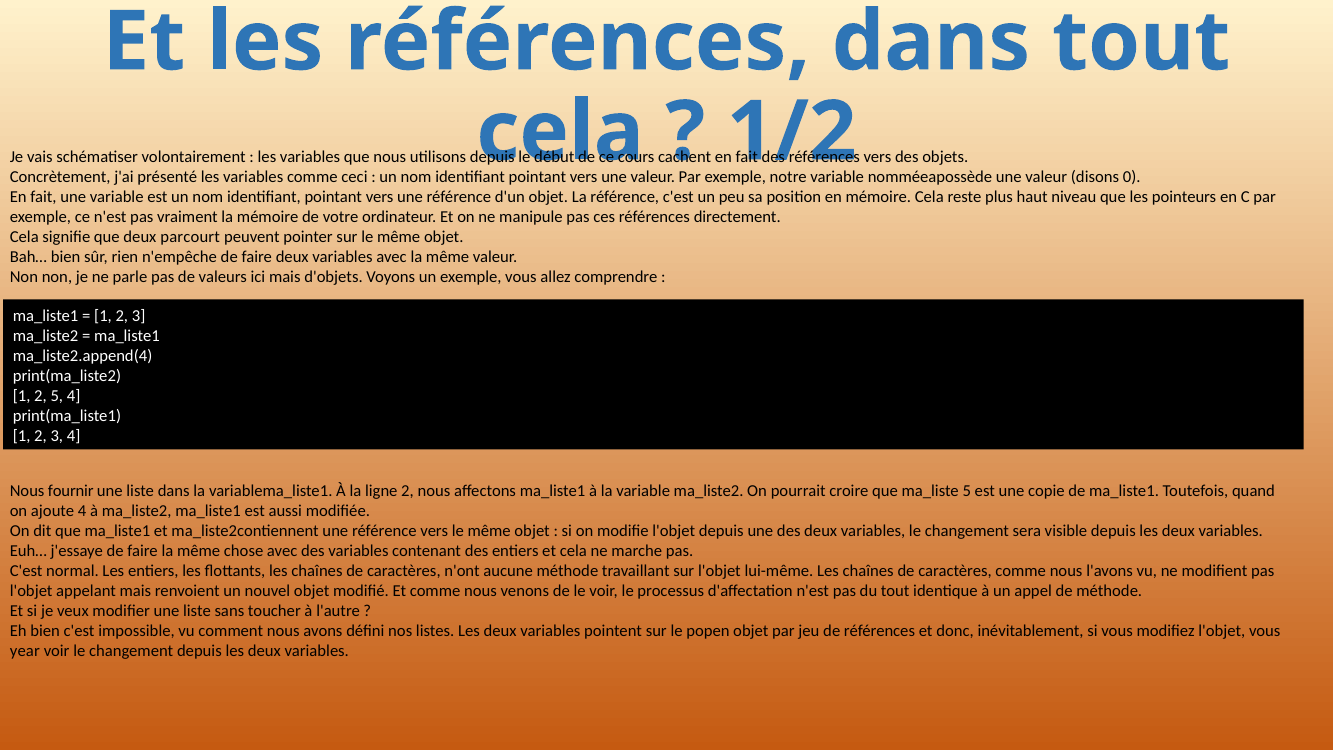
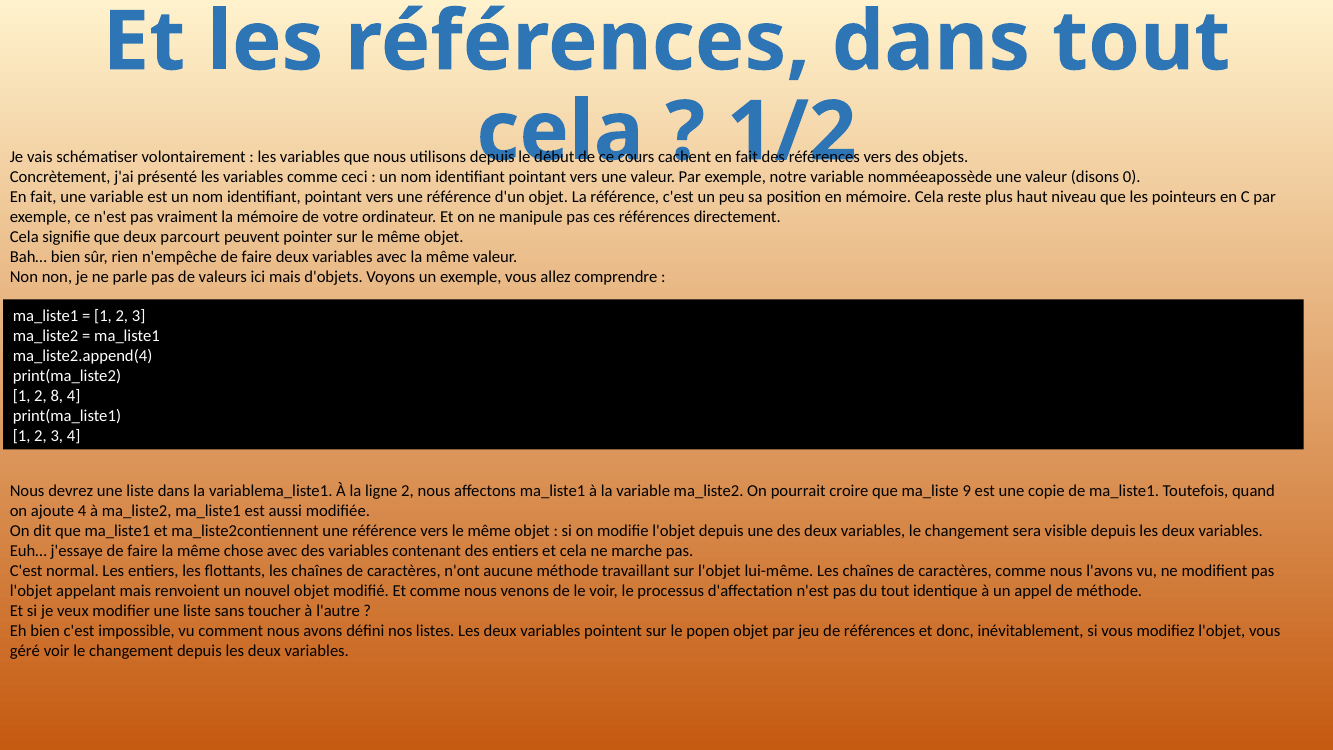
2 5: 5 -> 8 (57, 395)
fournir: fournir -> devrez (71, 491)
ma_liste 5: 5 -> 9 (967, 491)
year: year -> géré (25, 651)
